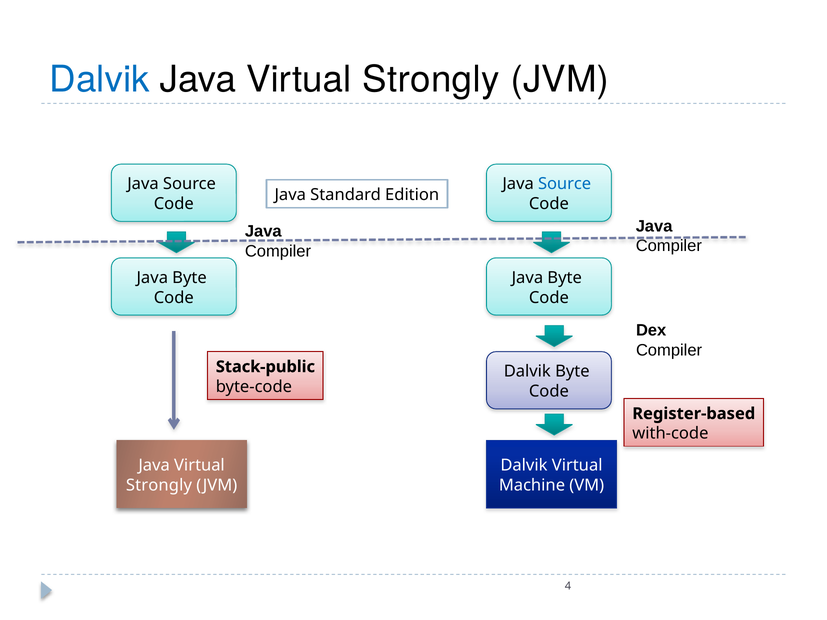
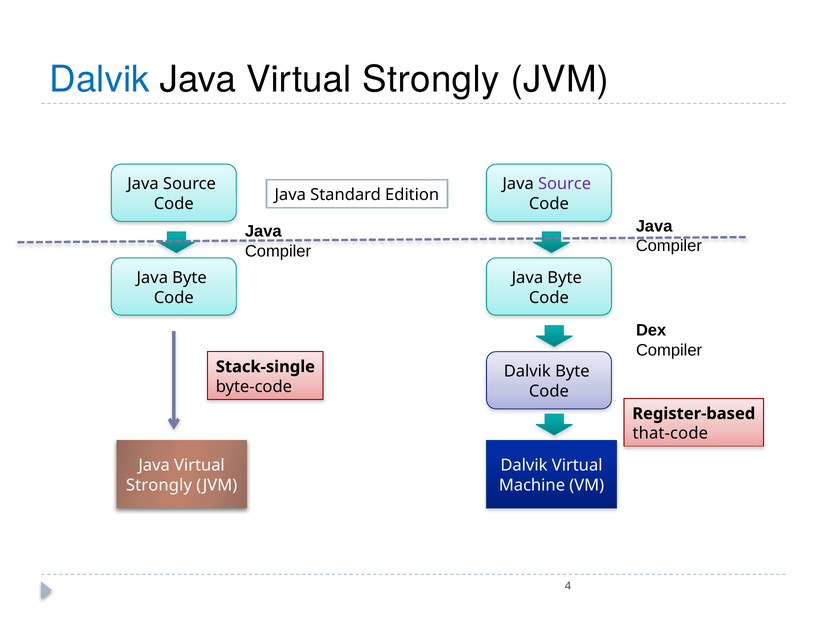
Source colour: blue -> purple (565, 184)
Stack-public: Stack-public -> Stack-single (265, 367)
with-code: with-code -> that-code (670, 434)
